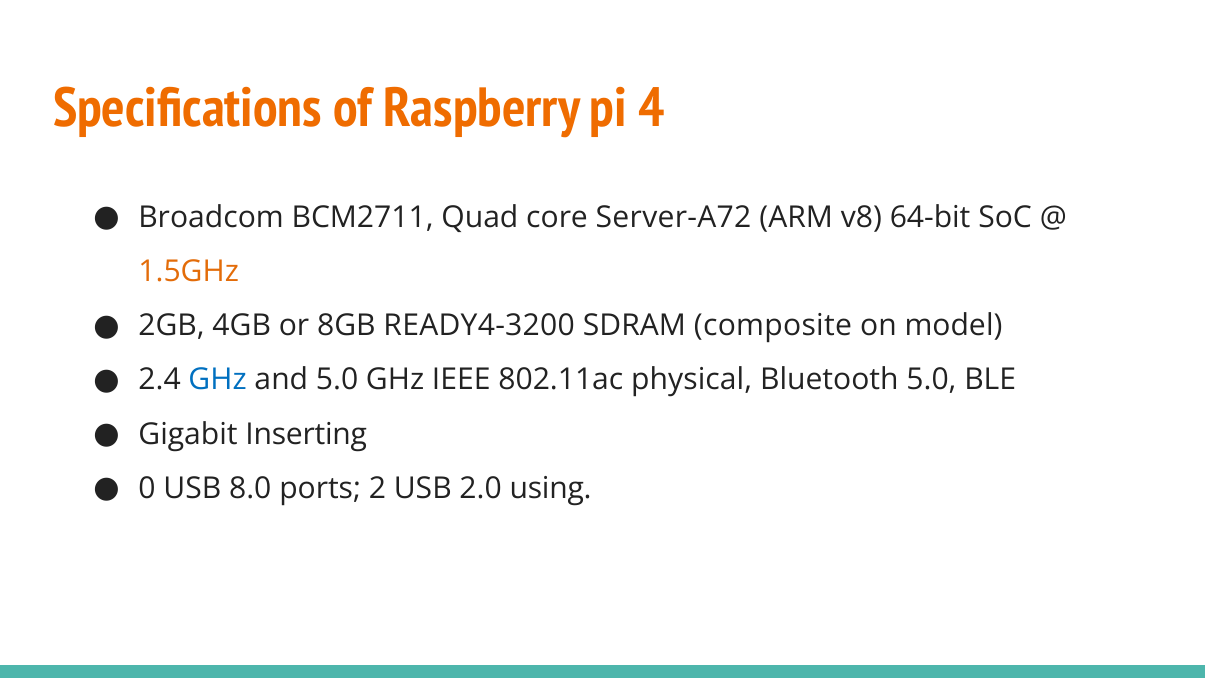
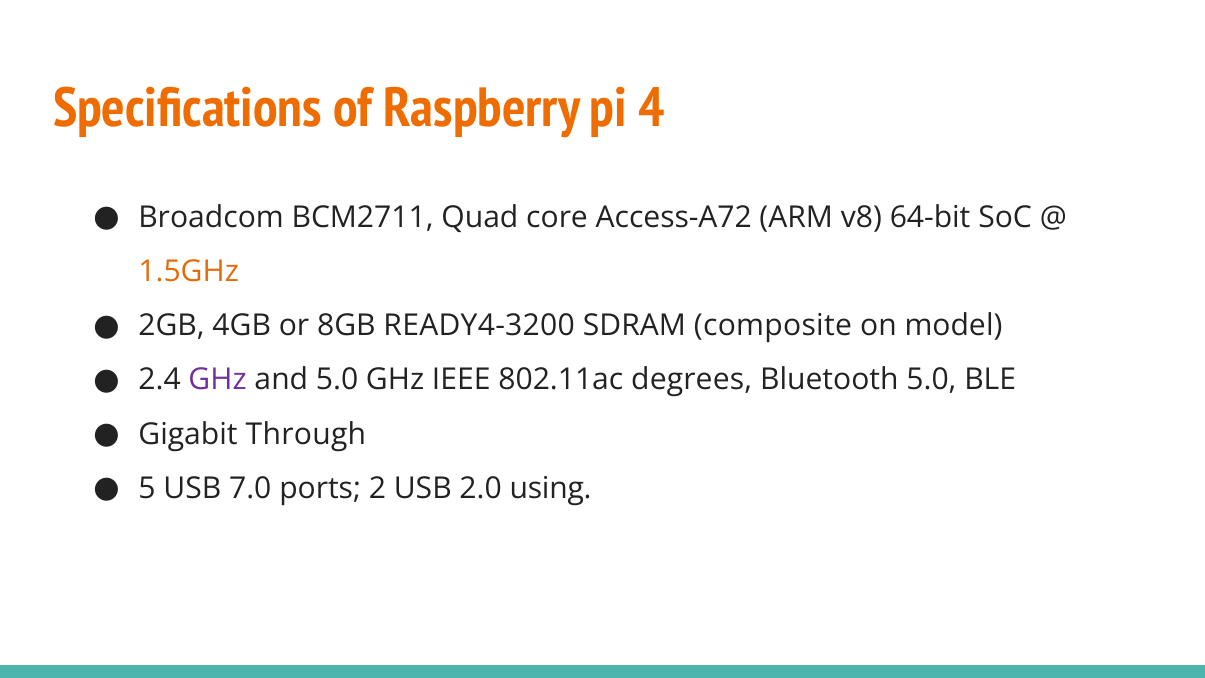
Server-A72: Server-A72 -> Access-A72 (674, 217)
GHz colour: blue -> purple (218, 380)
physical: physical -> degrees (692, 380)
Inserting: Inserting -> Through (306, 434)
0: 0 -> 5 (147, 488)
8.0: 8.0 -> 7.0 (250, 488)
